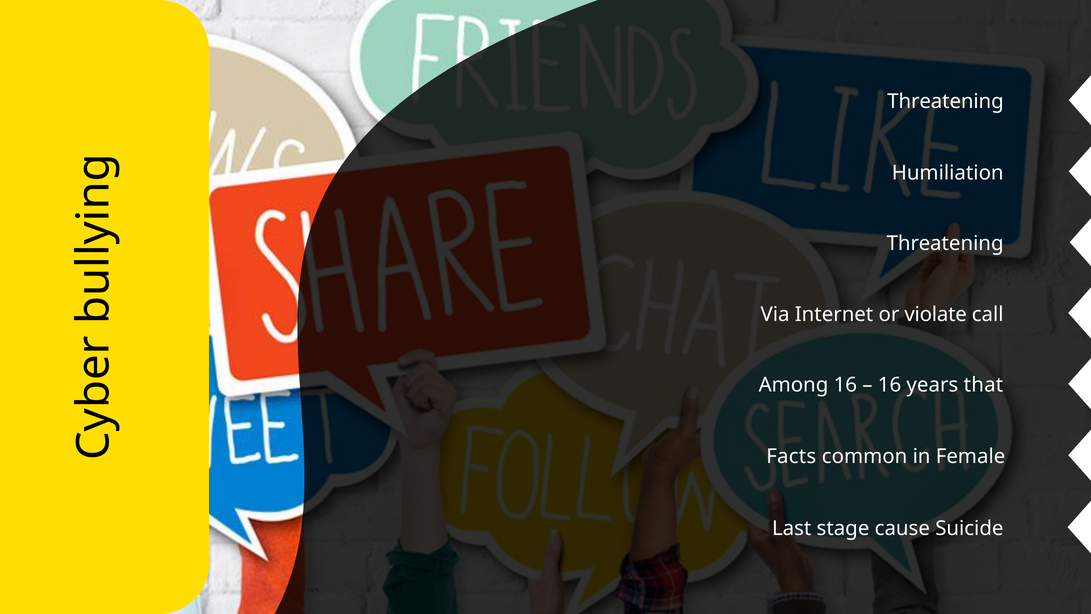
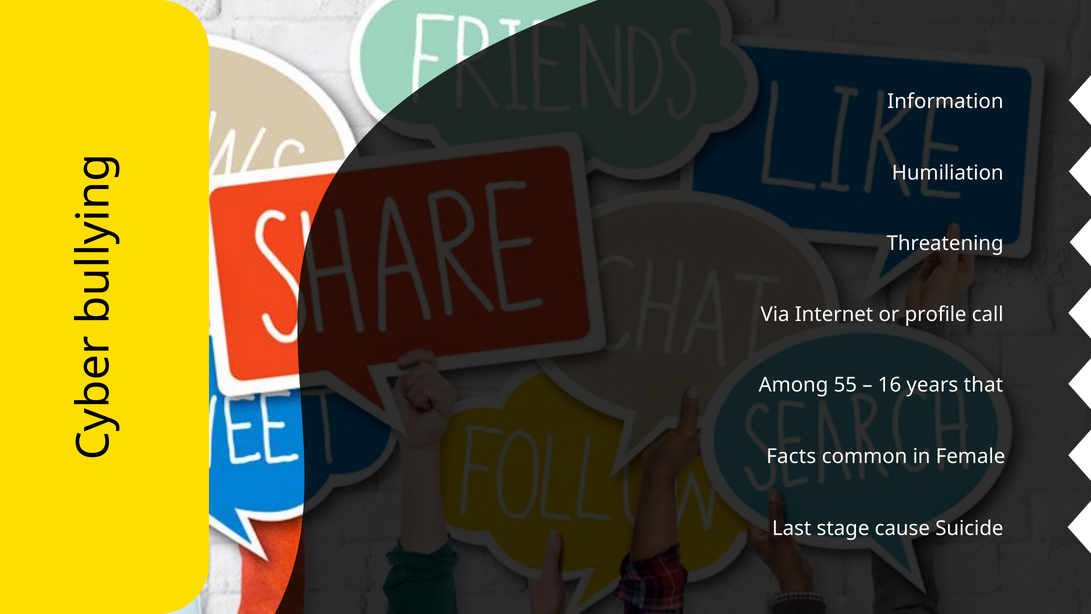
Threatening: Threatening -> Information (945, 101)
violate: violate -> profile (936, 314)
Among 16: 16 -> 55 (845, 385)
